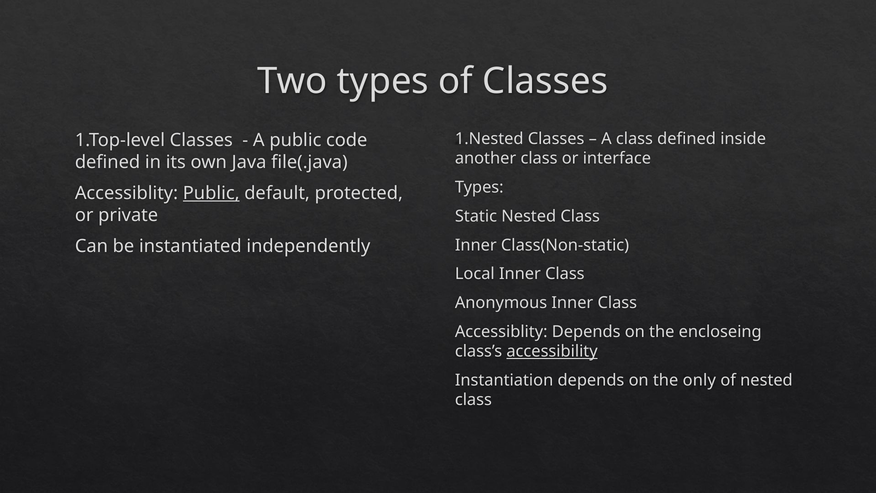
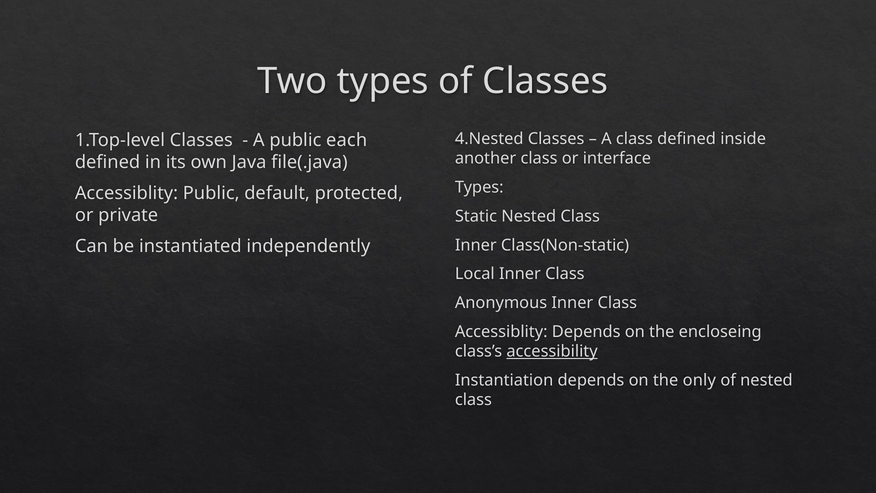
1.Nested: 1.Nested -> 4.Nested (489, 139)
code: code -> each (347, 140)
Public underline: present -> none (211, 193)
